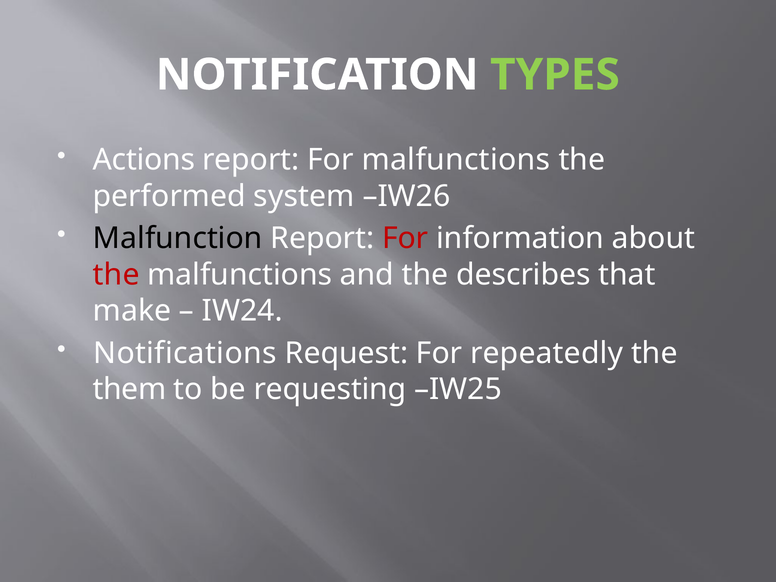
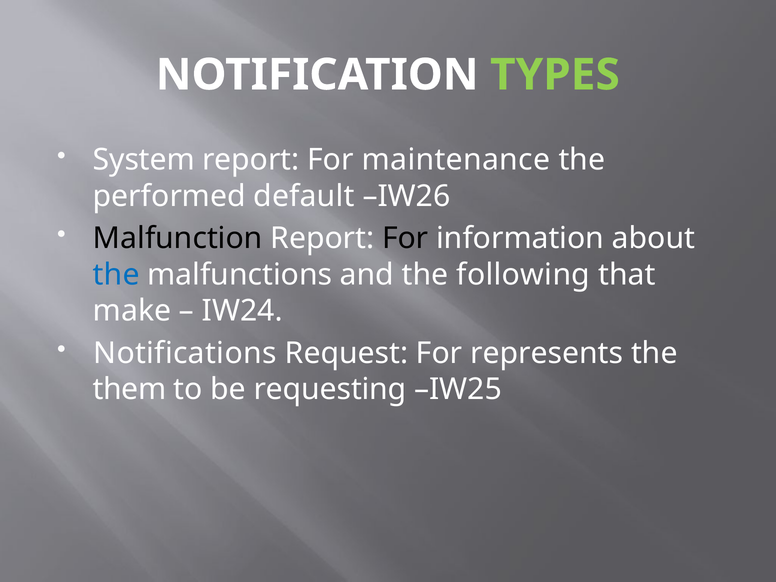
Actions: Actions -> System (144, 160)
For malfunctions: malfunctions -> maintenance (456, 160)
system: system -> default (304, 196)
For colour: red -> black (405, 238)
the colour: red -> blue (116, 275)
describes: describes -> following (523, 275)
repeatedly: repeatedly -> represents (547, 353)
